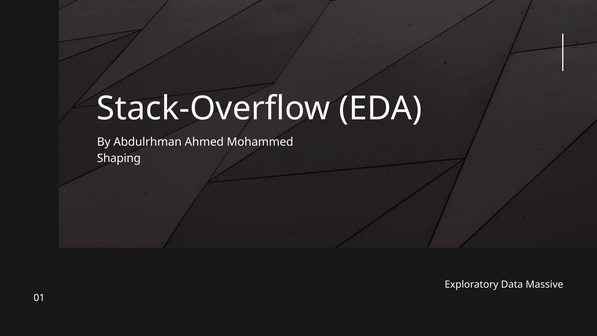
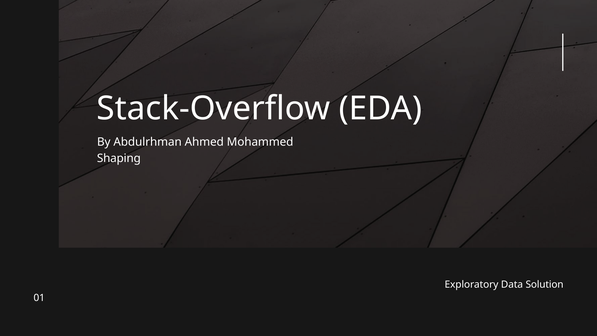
Massive: Massive -> Solution (545, 284)
